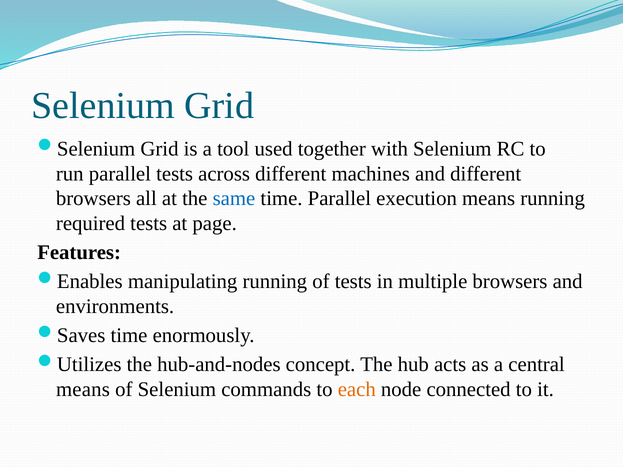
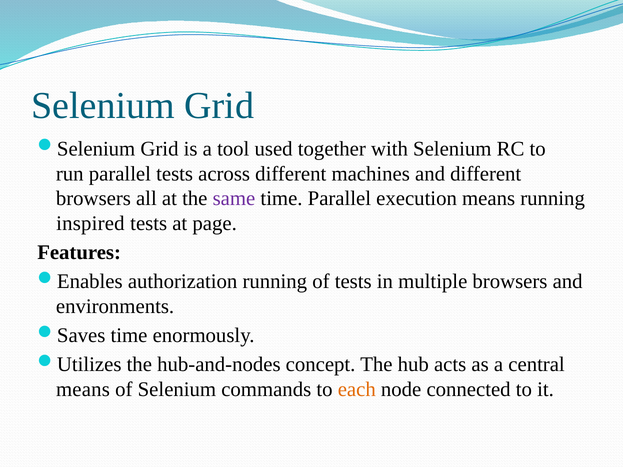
same colour: blue -> purple (234, 199)
required: required -> inspired (90, 224)
manipulating: manipulating -> authorization (183, 282)
